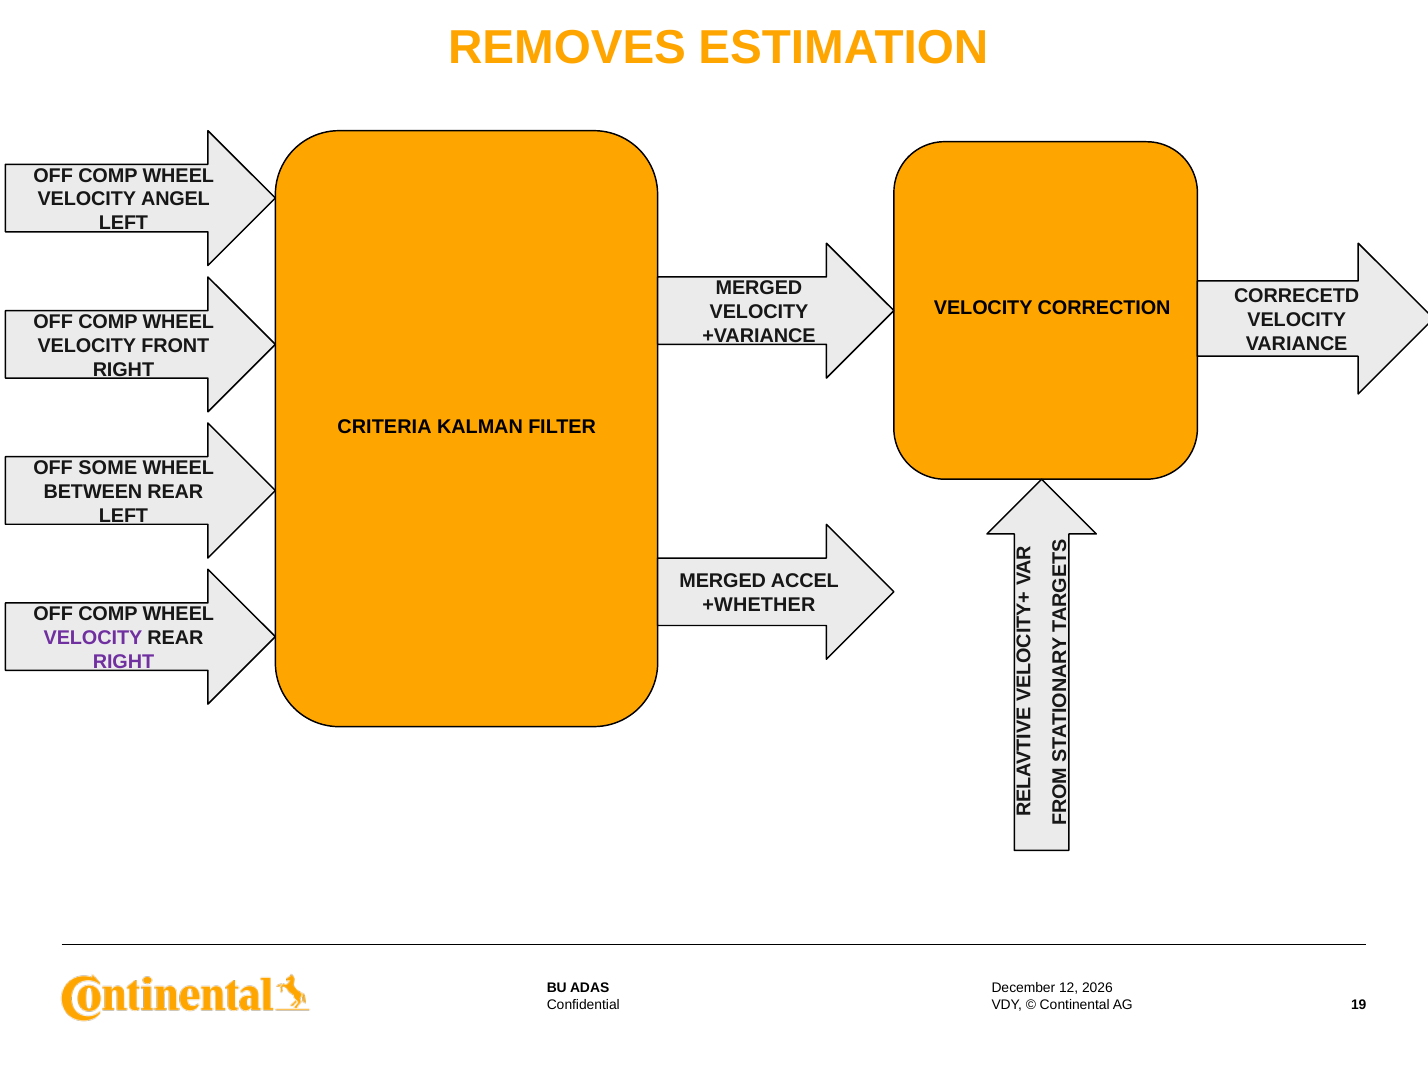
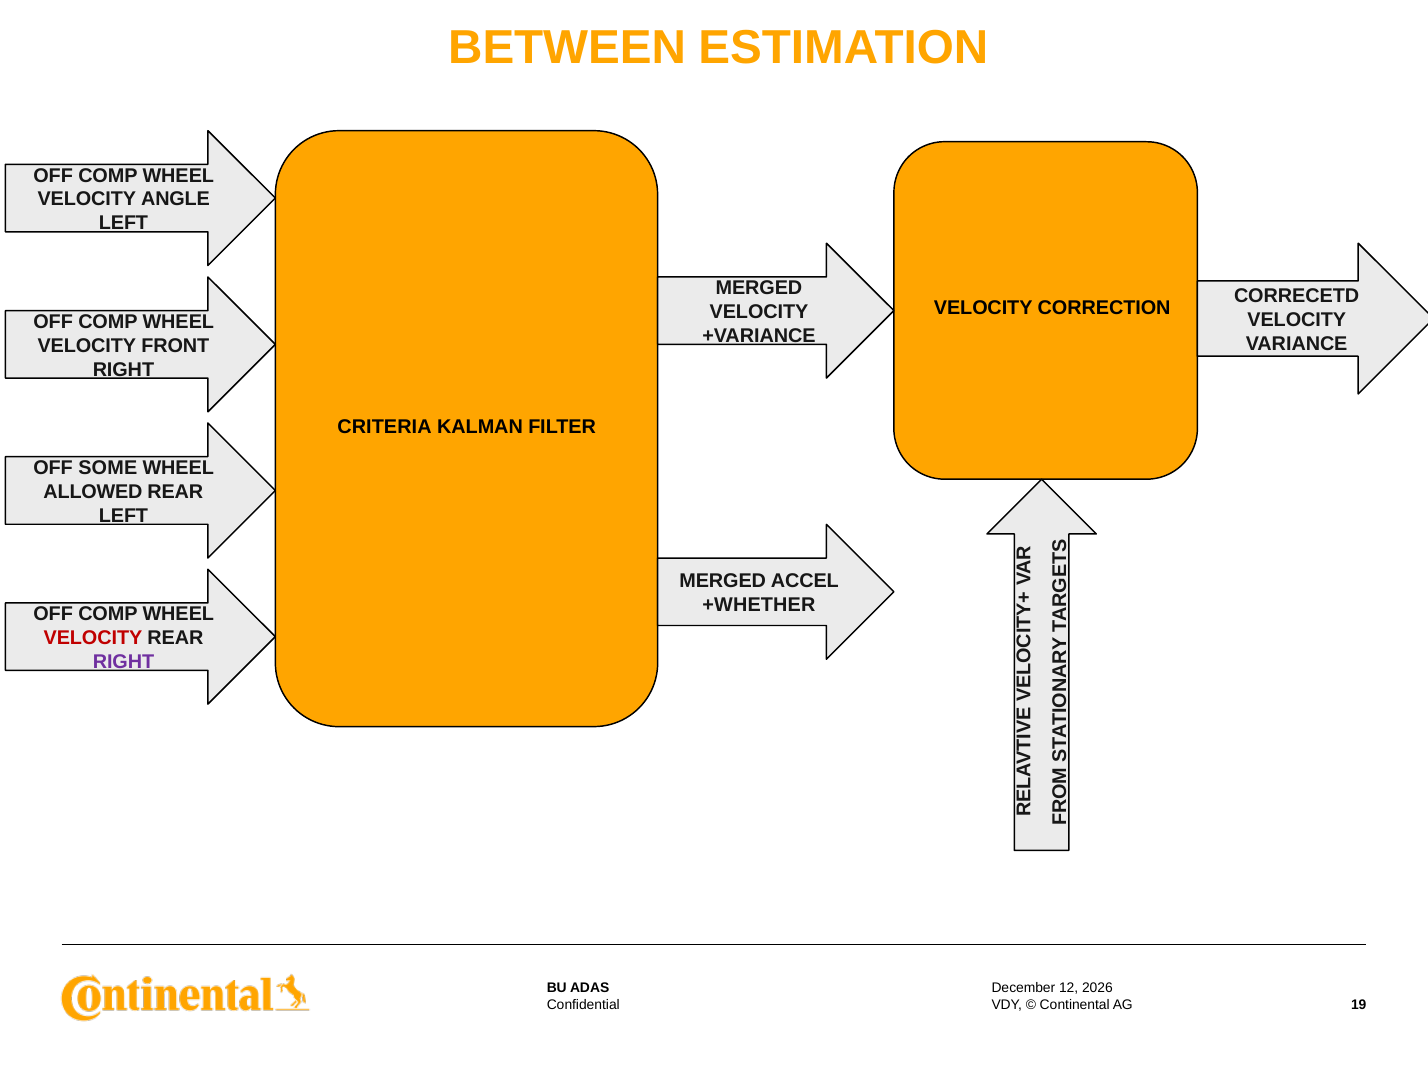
REMOVES: REMOVES -> BETWEEN (567, 48)
ANGEL: ANGEL -> ANGLE (175, 199)
BETWEEN: BETWEEN -> ALLOWED (93, 492)
VELOCITY colour: purple -> red (93, 638)
